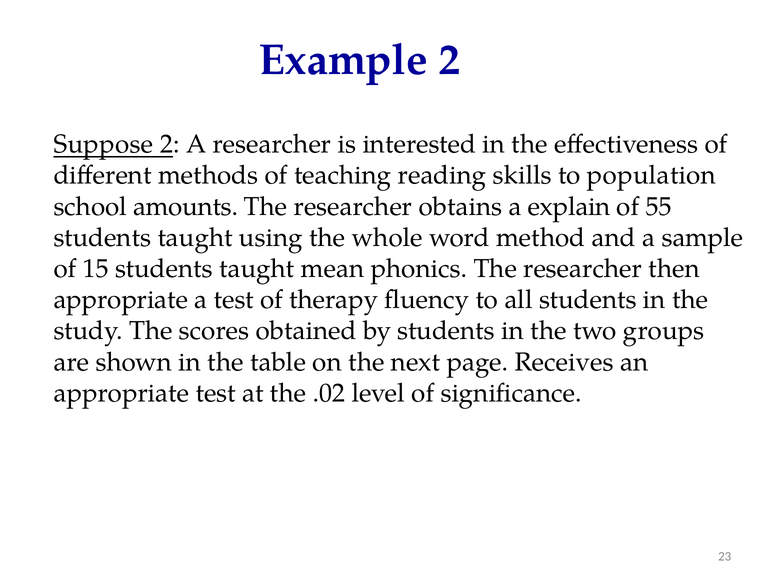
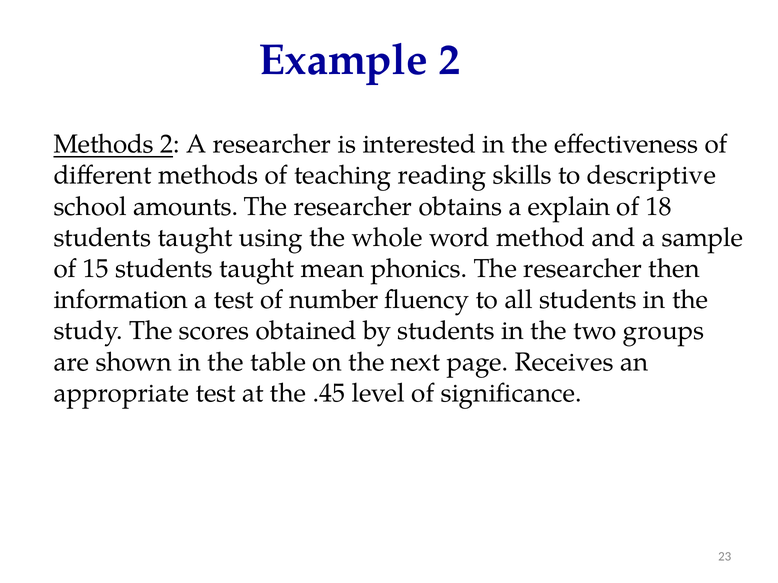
Suppose: Suppose -> Methods (104, 144)
population: population -> descriptive (651, 176)
55: 55 -> 18 (659, 207)
appropriate: appropriate -> information (121, 300)
therapy: therapy -> number (334, 300)
.02: .02 -> .45 (329, 393)
